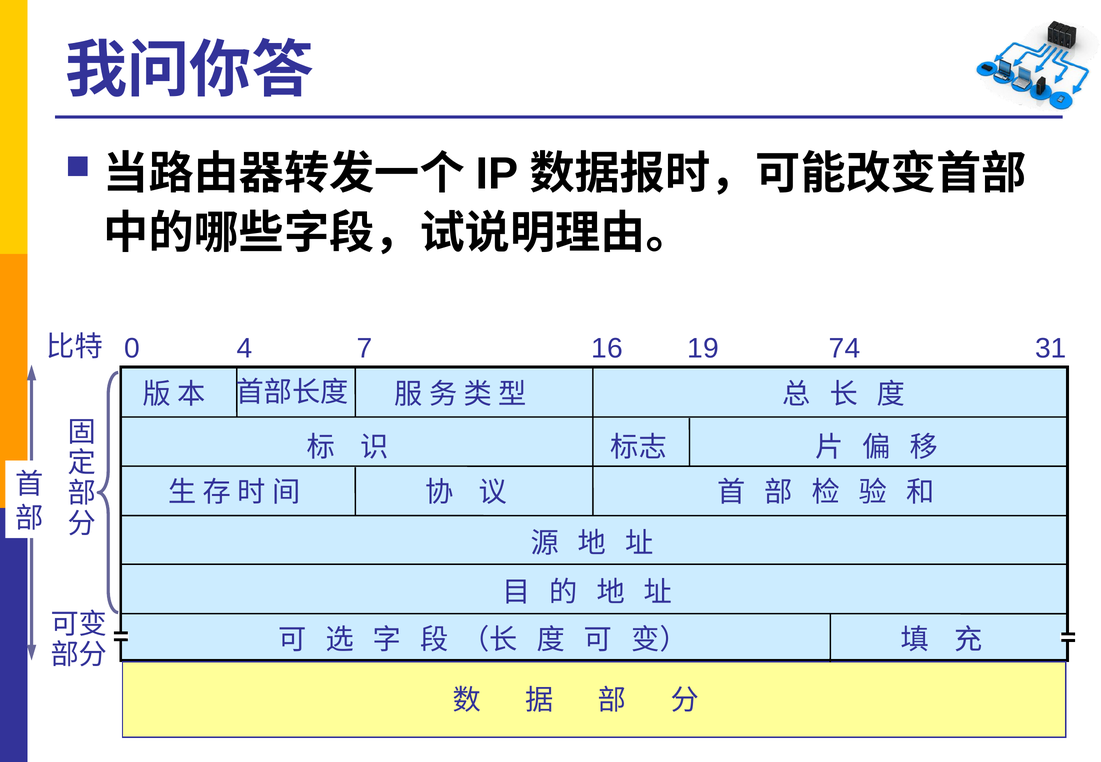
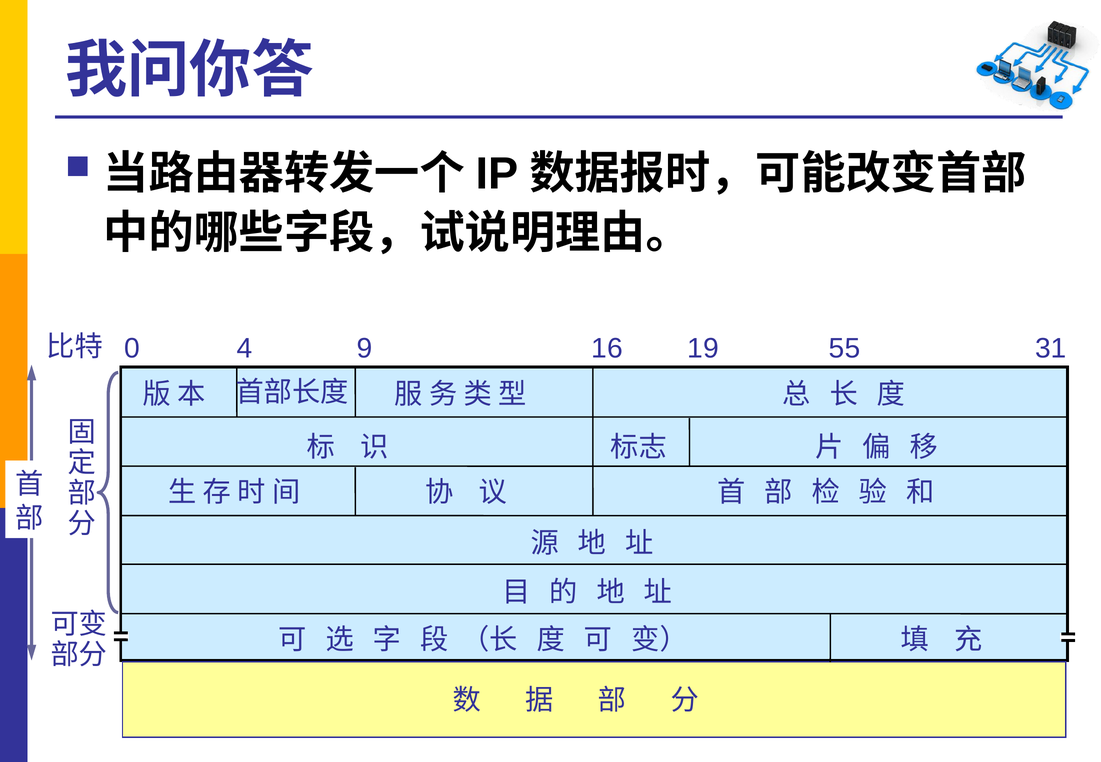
7: 7 -> 9 (364, 349)
74: 74 -> 55 (845, 349)
